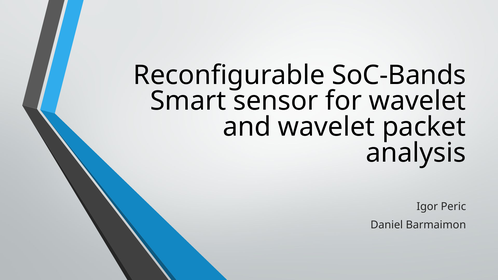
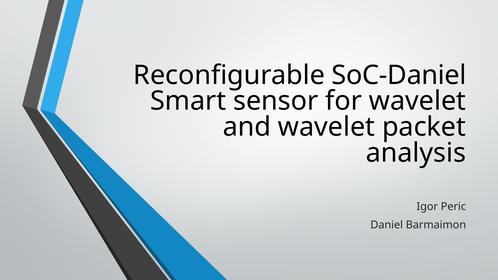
SoC-Bands: SoC-Bands -> SoC-Daniel (399, 75)
